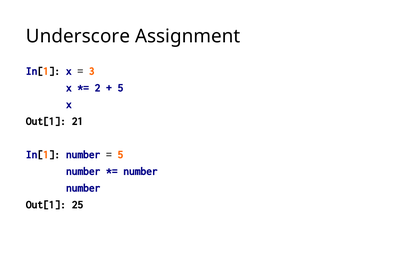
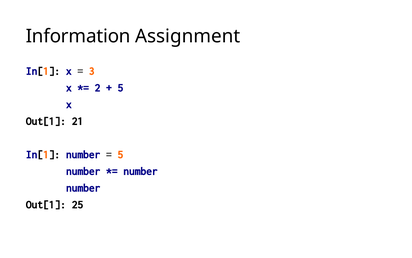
Underscore: Underscore -> Information (78, 36)
